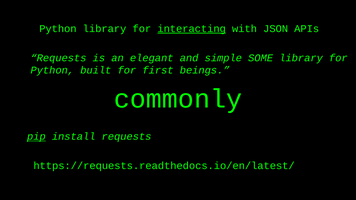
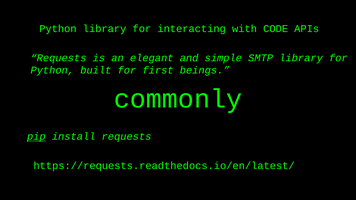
interacting underline: present -> none (192, 29)
JSON: JSON -> CODE (276, 29)
SOME: SOME -> SMTP (261, 58)
